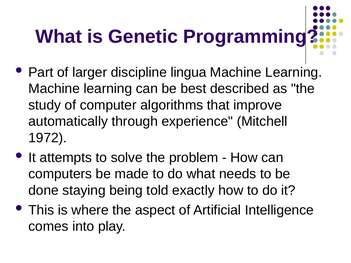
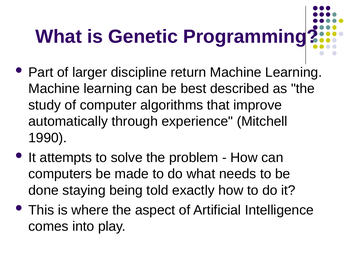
lingua: lingua -> return (188, 72)
1972: 1972 -> 1990 (48, 138)
